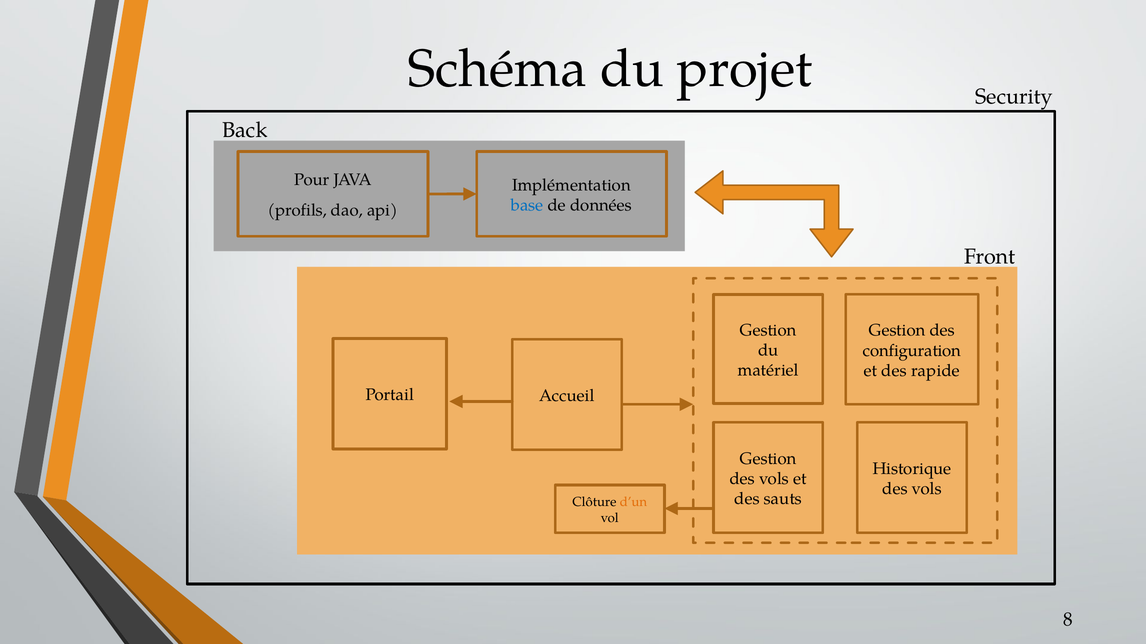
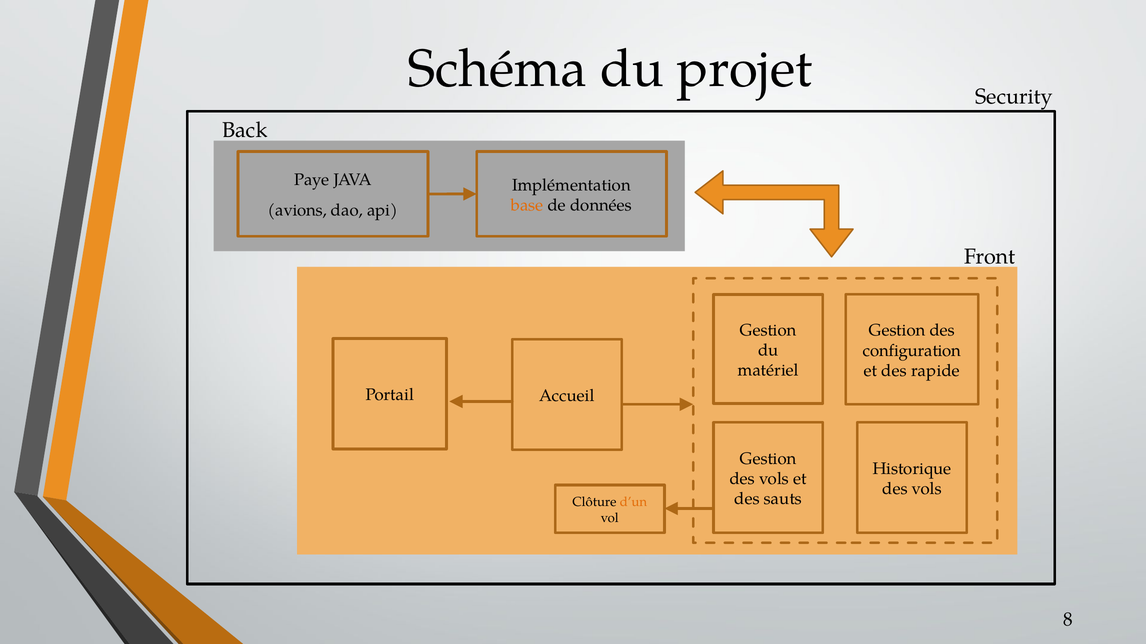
Pour: Pour -> Paye (312, 180)
base colour: blue -> orange (527, 205)
profils: profils -> avions (297, 211)
